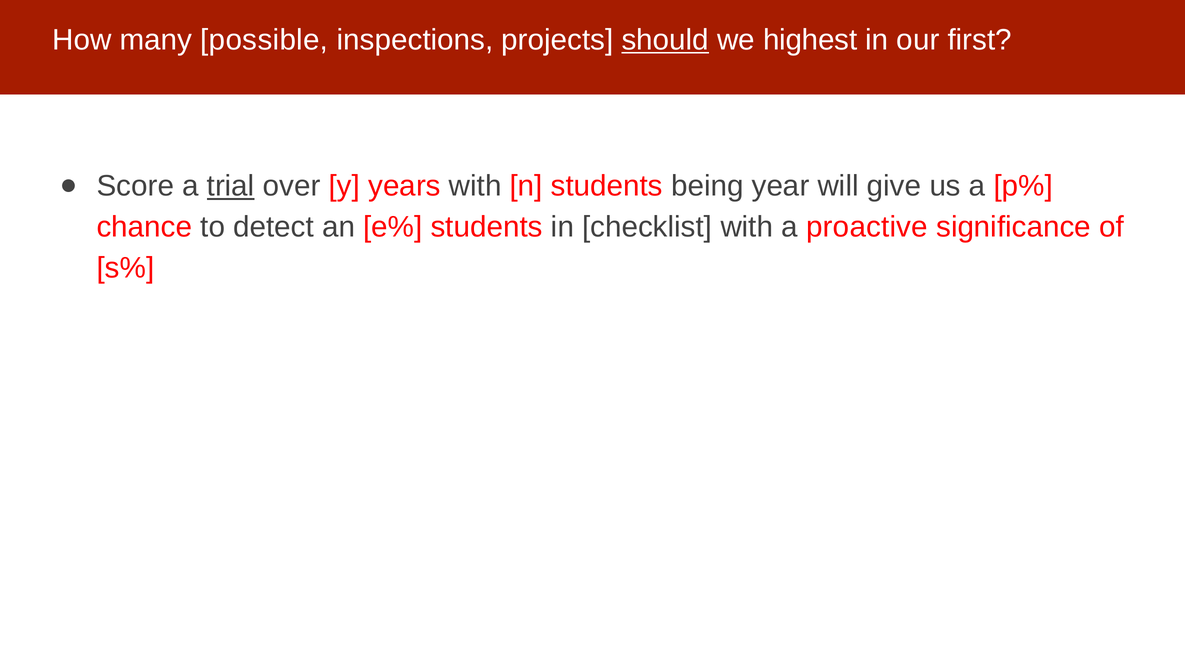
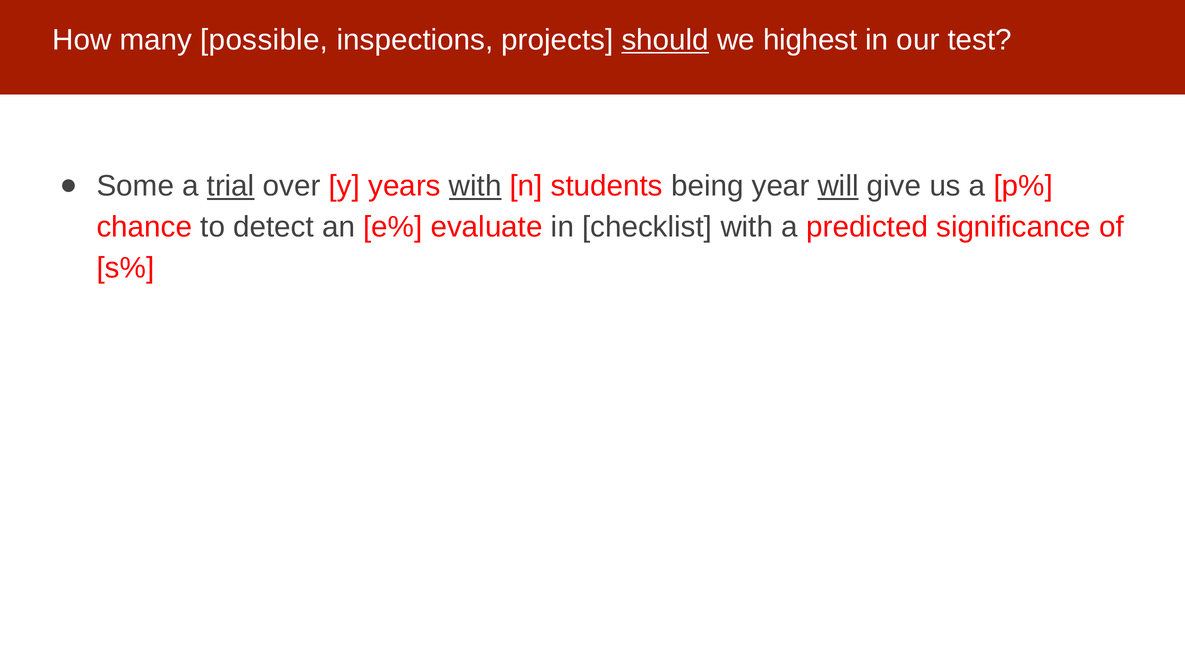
first: first -> test (980, 40)
Score: Score -> Some (135, 186)
with underline: none -> present (475, 186)
will underline: none -> present (838, 186)
e% students: students -> evaluate (487, 227)
proactive: proactive -> predicted (867, 227)
